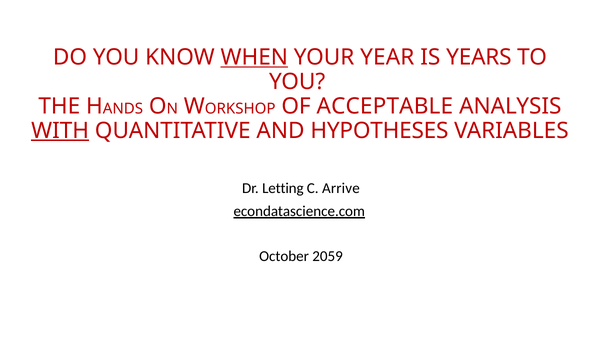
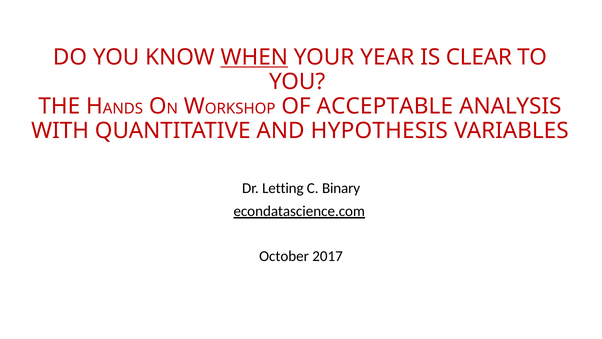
YEARS: YEARS -> CLEAR (479, 57)
WITH underline: present -> none (60, 130)
HYPOTHESES: HYPOTHESES -> HYPOTHESIS (379, 130)
Arrive: Arrive -> Binary (341, 188)
2059: 2059 -> 2017 (328, 256)
